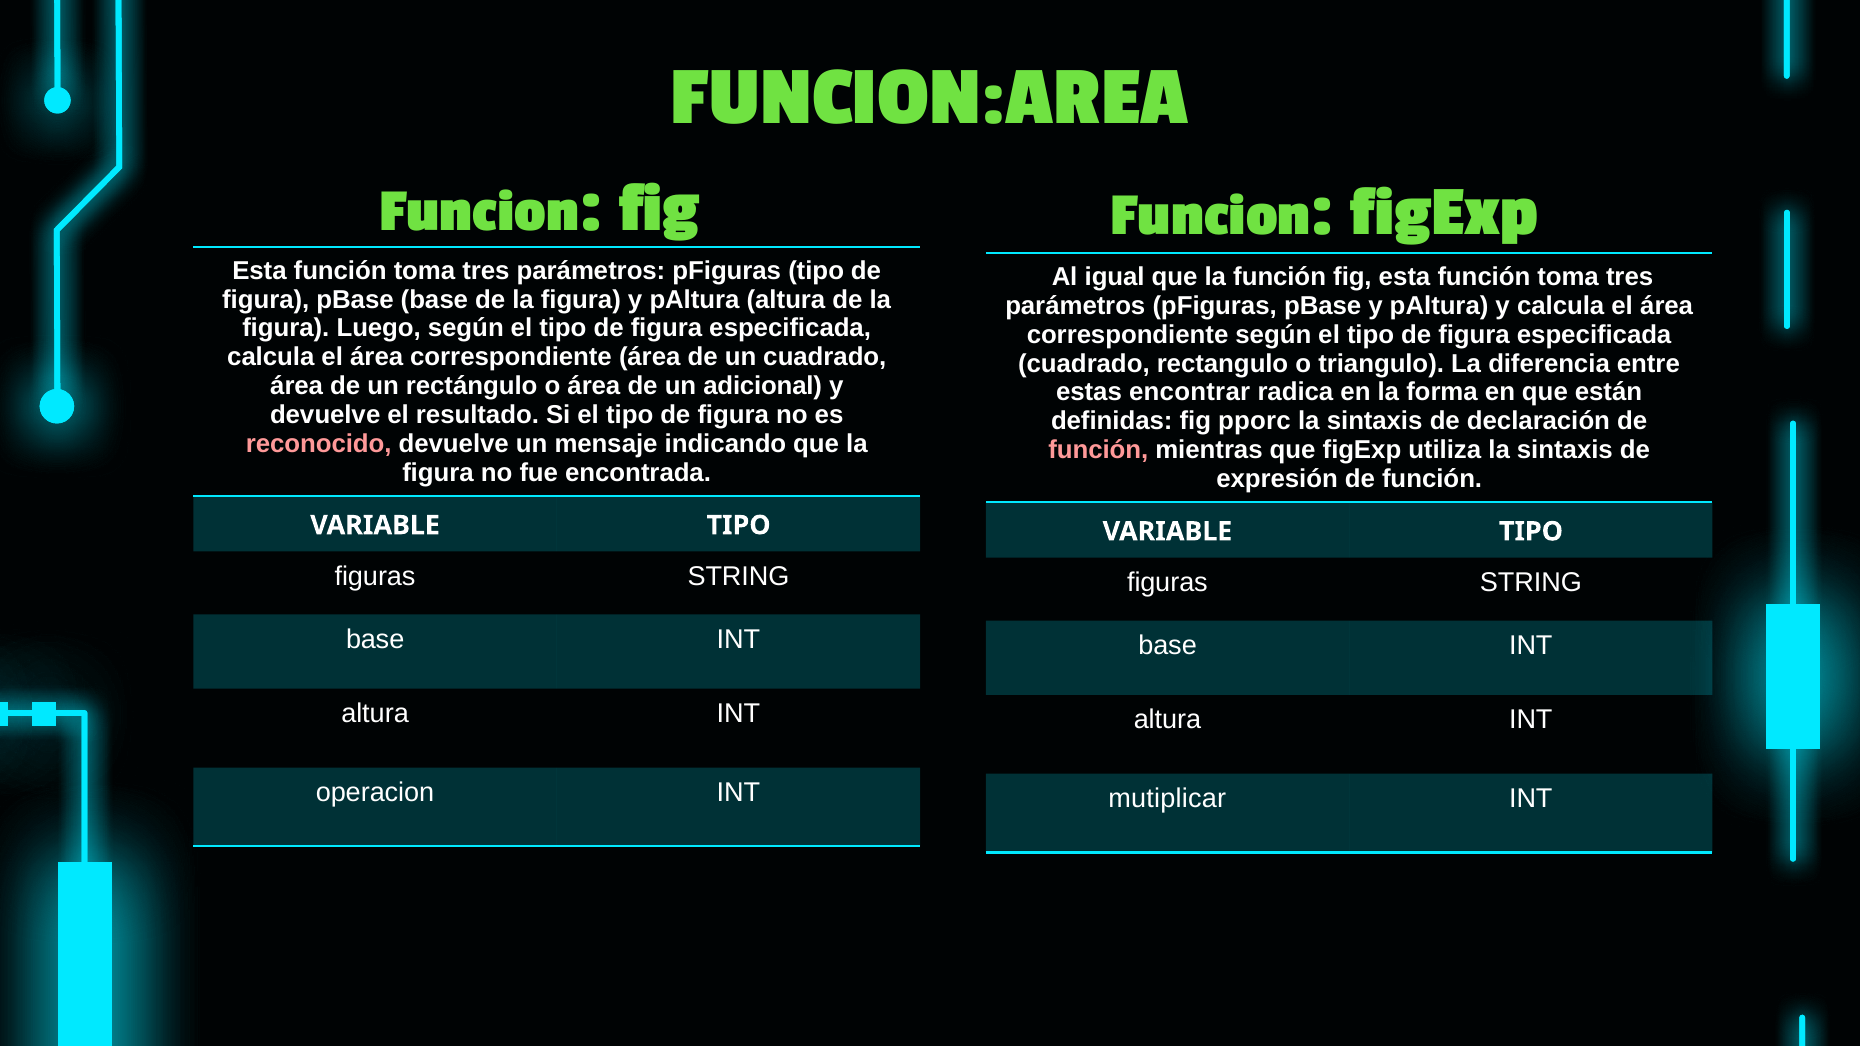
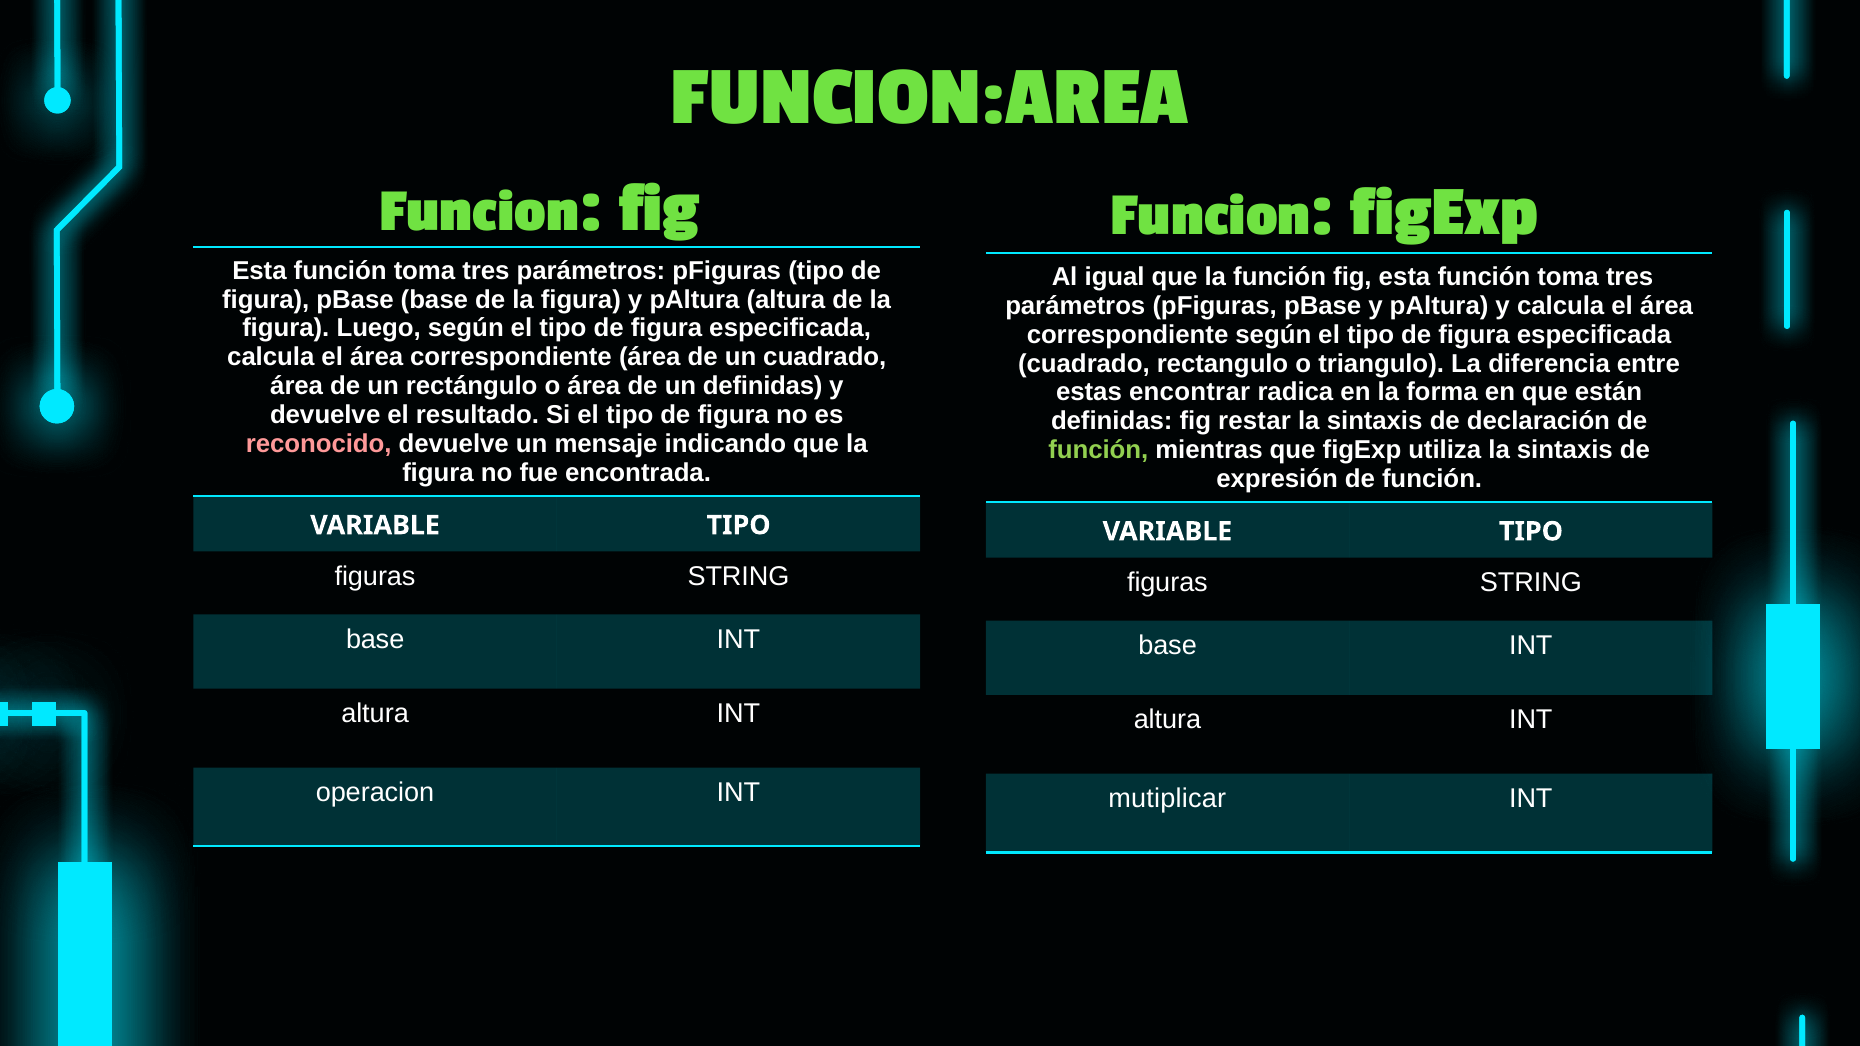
un adicional: adicional -> definidas (763, 386)
pporc: pporc -> restar (1255, 421)
función colour: pink -> light green (1098, 450)
